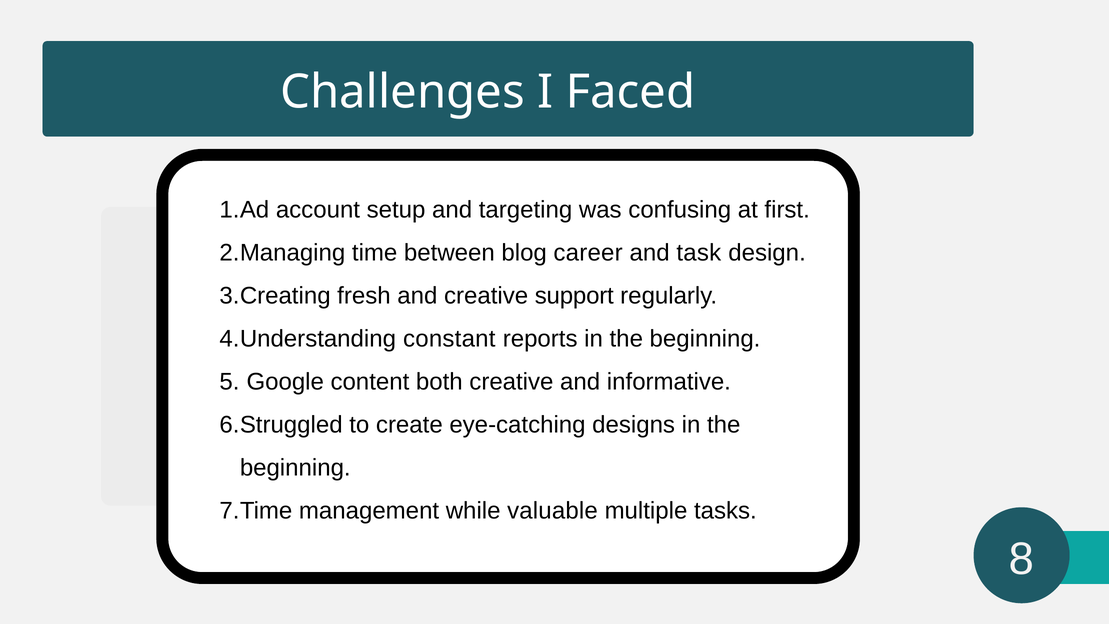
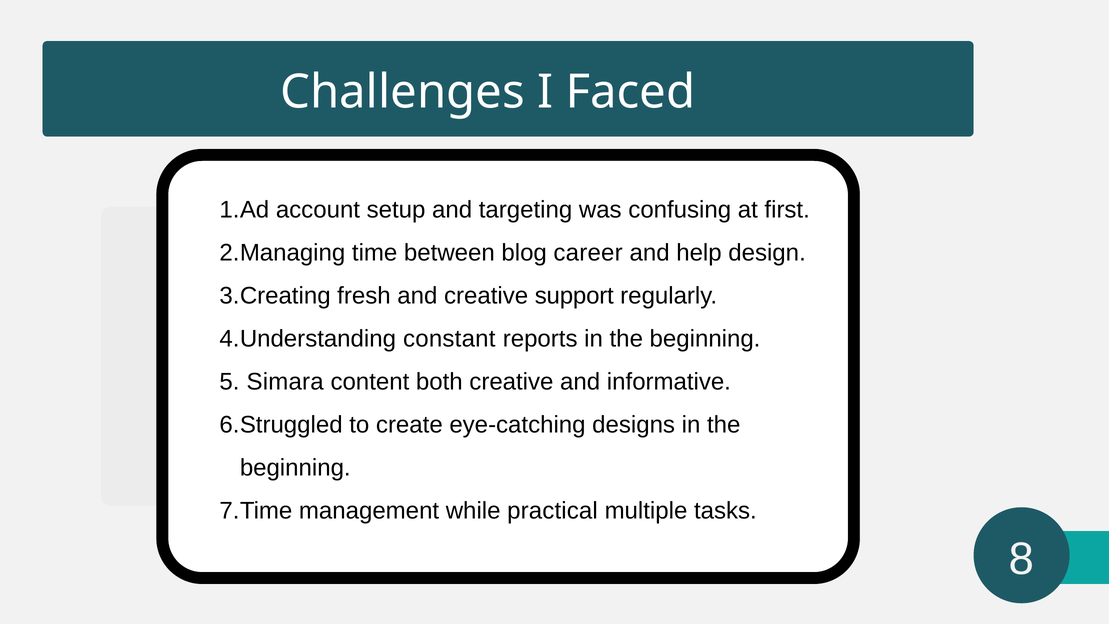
task: task -> help (699, 253)
Google: Google -> Simara (285, 382)
valuable: valuable -> practical (552, 511)
